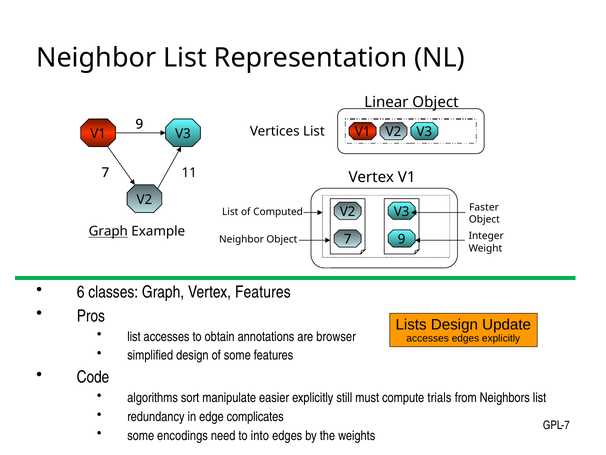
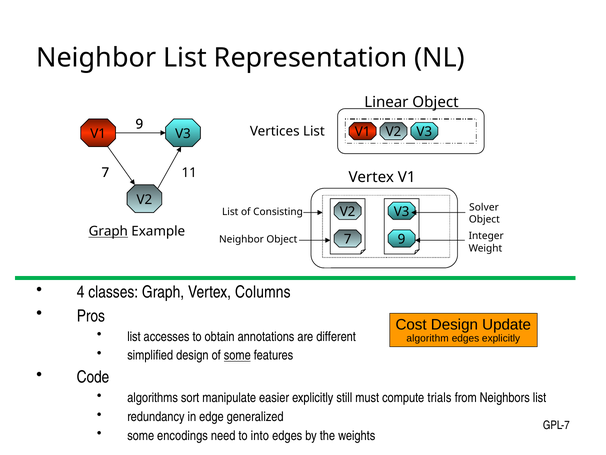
Faster: Faster -> Solver (484, 207)
Computed: Computed -> Consisting (278, 212)
6: 6 -> 4 (81, 292)
Vertex Features: Features -> Columns (263, 292)
Lists: Lists -> Cost (411, 324)
browser: browser -> different (336, 336)
accesses: accesses -> algorithm (428, 338)
some underline: none -> present (237, 355)
complicates: complicates -> generalized (255, 416)
